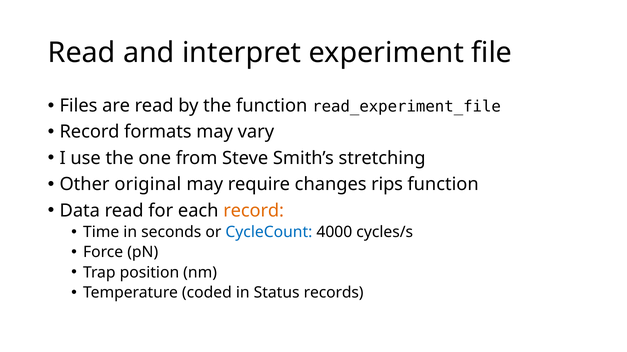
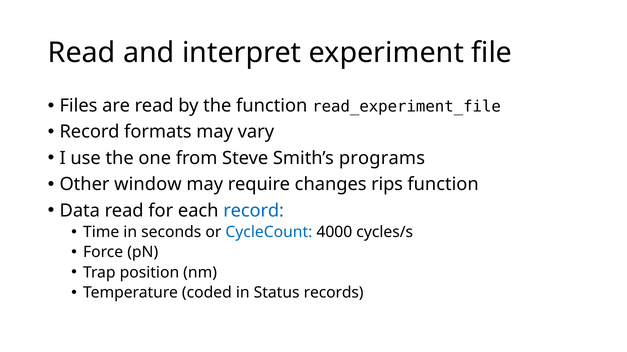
stretching: stretching -> programs (382, 158)
original: original -> window (148, 185)
record colour: orange -> blue (254, 211)
